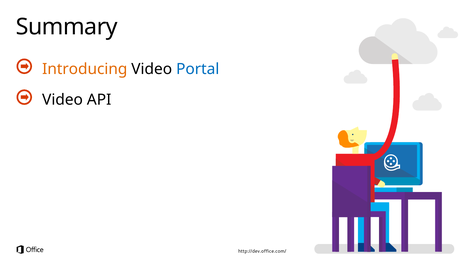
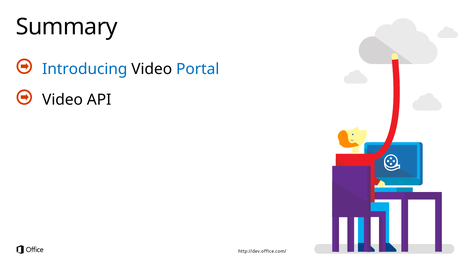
Introducing colour: orange -> blue (85, 69)
